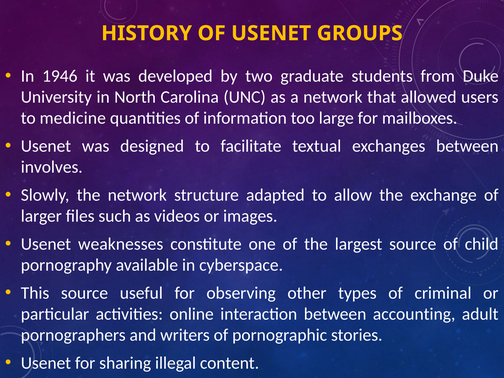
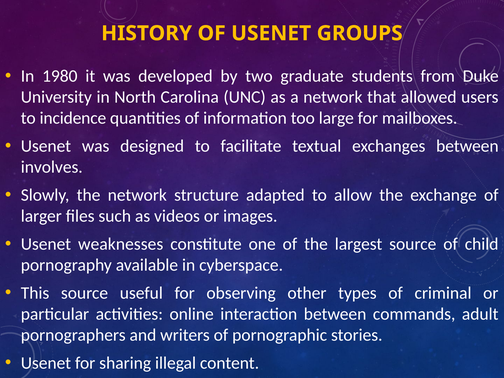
1946: 1946 -> 1980 (60, 76)
medicine: medicine -> incidence (73, 118)
accounting: accounting -> commands (414, 314)
